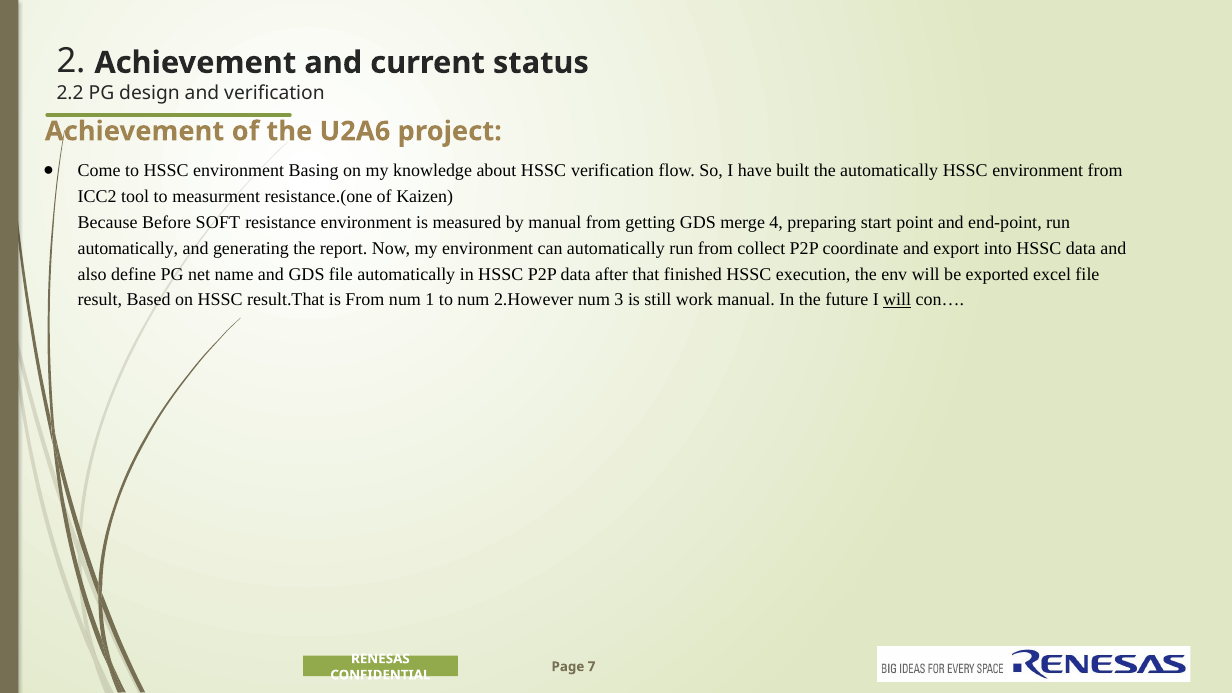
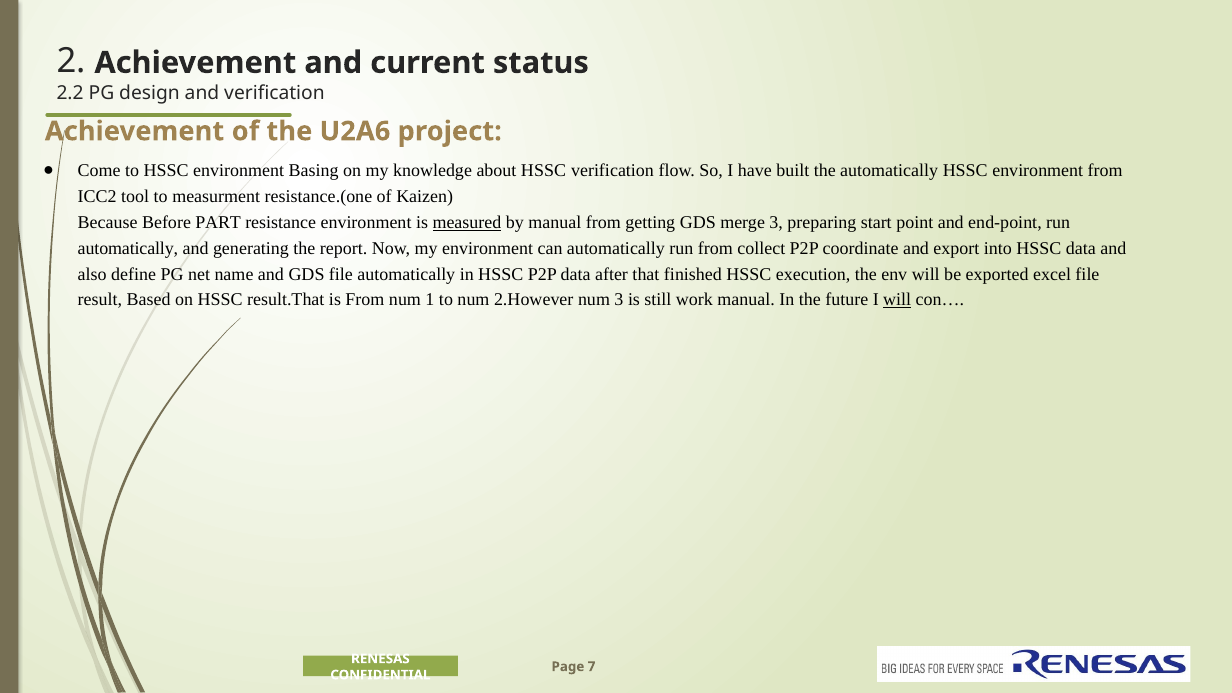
SOFT: SOFT -> PART (218, 222)
measured underline: none -> present (467, 222)
merge 4: 4 -> 3 (776, 222)
